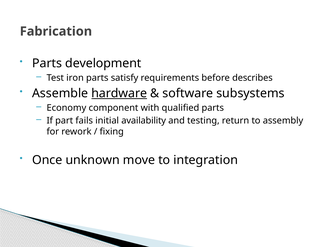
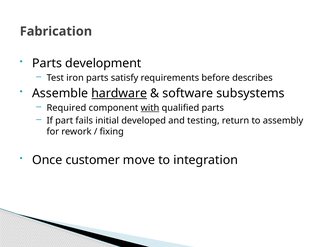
Economy: Economy -> Required (66, 108)
with underline: none -> present (150, 108)
availability: availability -> developed (144, 121)
unknown: unknown -> customer (93, 160)
